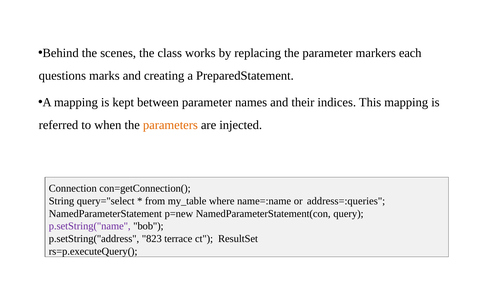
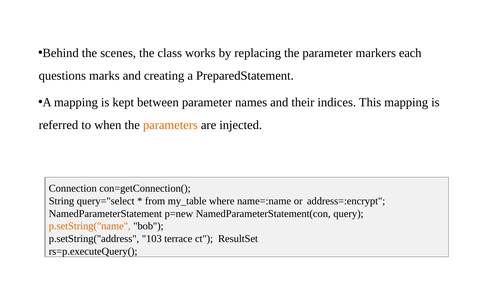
address=:queries: address=:queries -> address=:encrypt (346, 201)
p.setString("name colour: purple -> orange (90, 226)
823: 823 -> 103 (152, 239)
